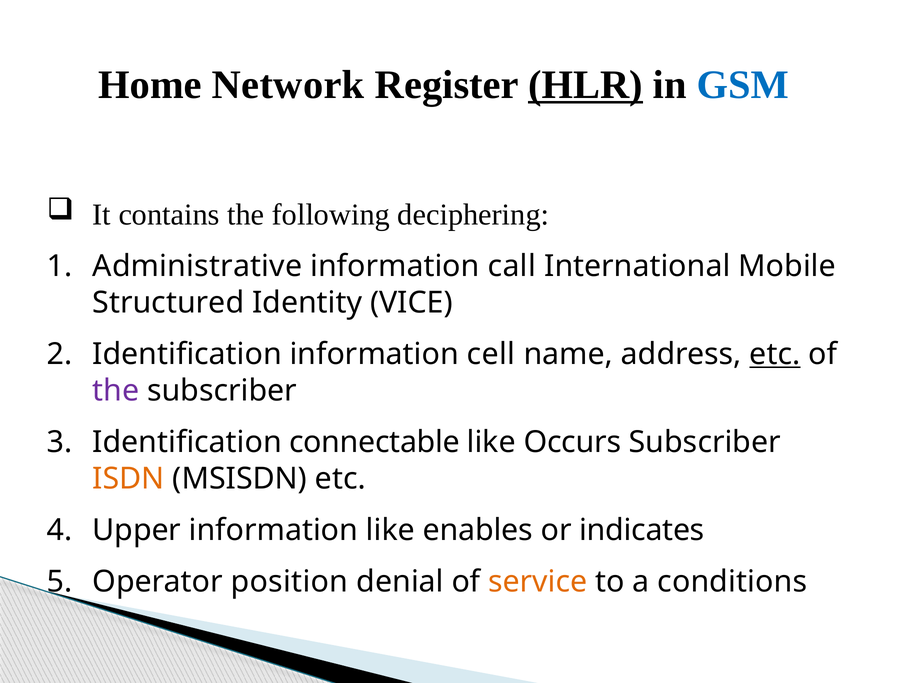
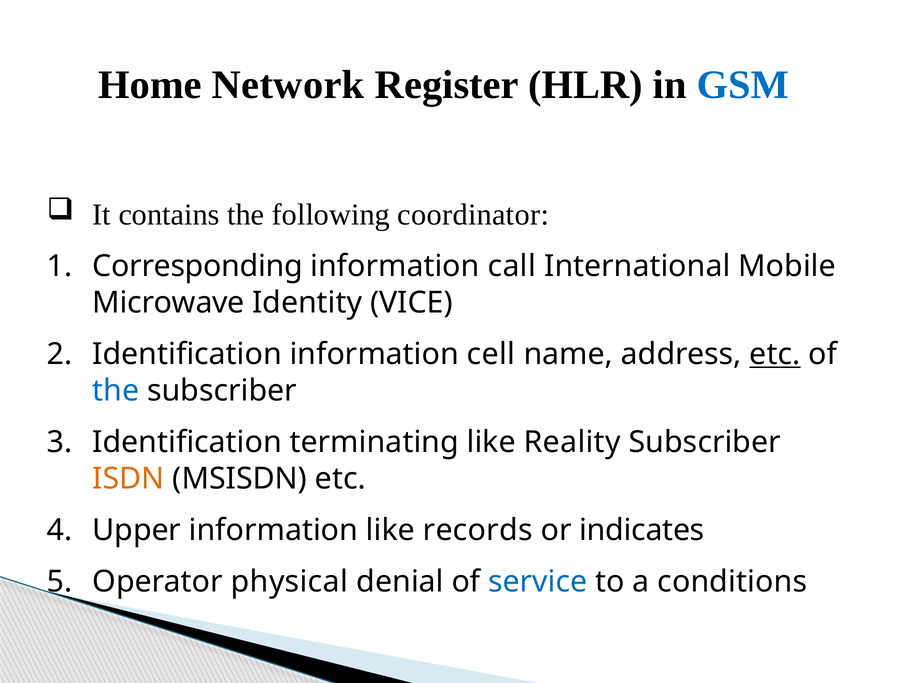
HLR underline: present -> none (586, 85)
deciphering: deciphering -> coordinator (473, 215)
Administrative: Administrative -> Corresponding (198, 266)
Structured: Structured -> Microwave (168, 303)
the colour: purple -> blue (116, 391)
connectable: connectable -> terminating (374, 442)
Occurs: Occurs -> Reality (572, 442)
enables: enables -> records (478, 530)
position: position -> physical (289, 582)
service colour: orange -> blue (538, 582)
